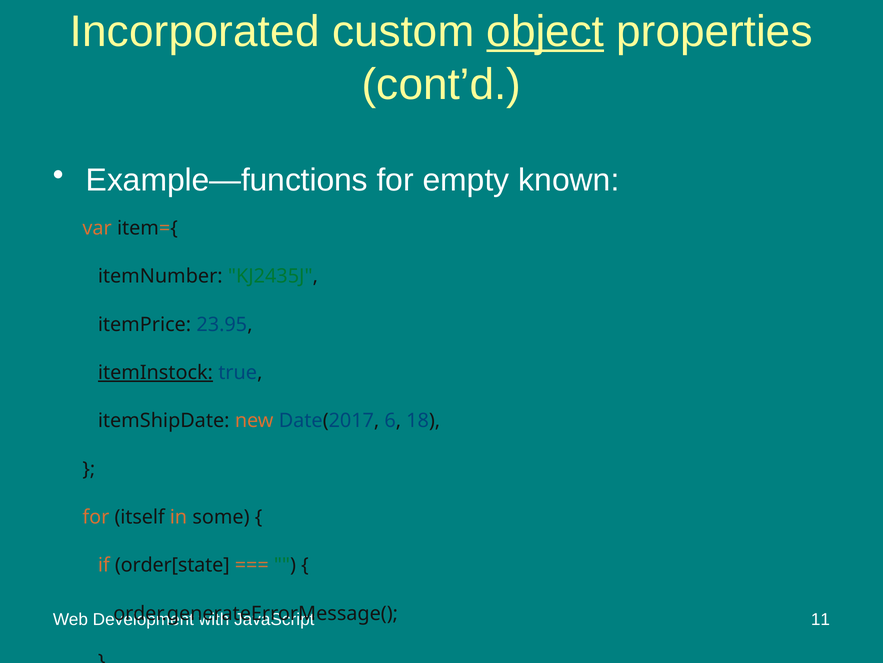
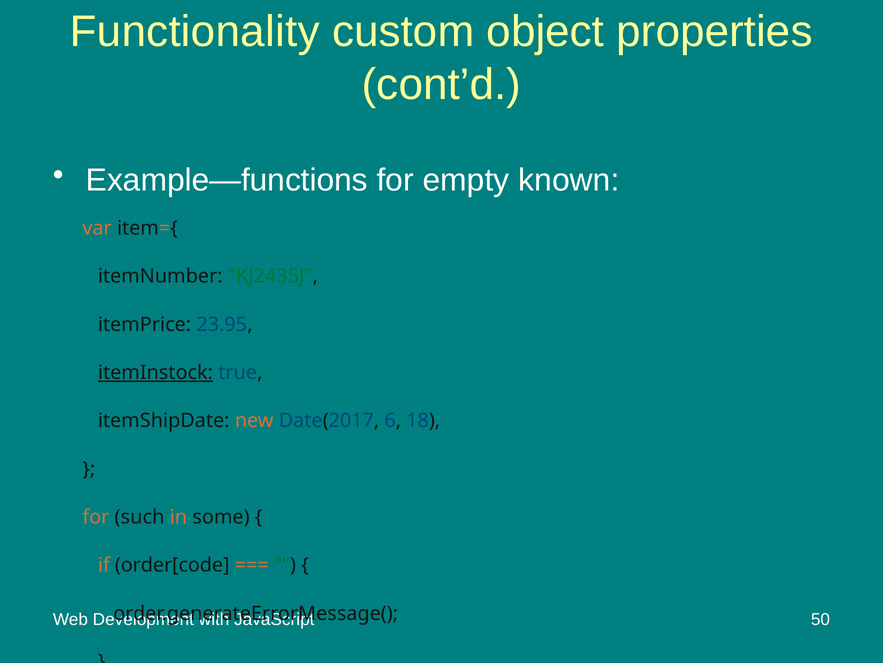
Incorporated: Incorporated -> Functionality (195, 32)
object underline: present -> none (545, 32)
itself: itself -> such (140, 517)
order[state: order[state -> order[code (172, 565)
11: 11 -> 50 (820, 619)
